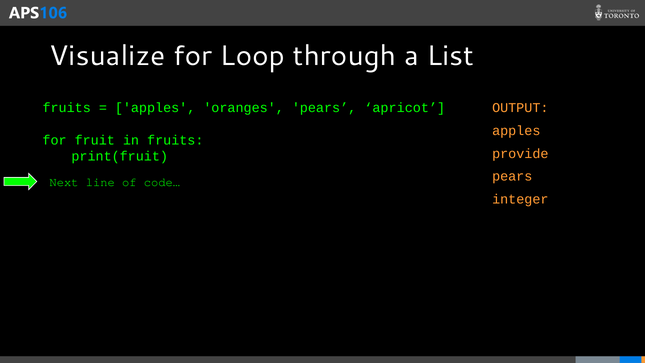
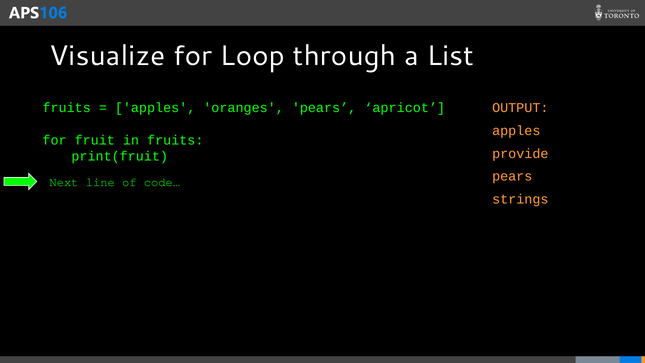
integer: integer -> strings (520, 199)
